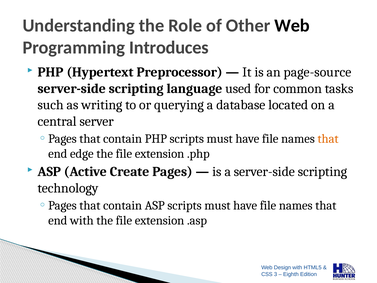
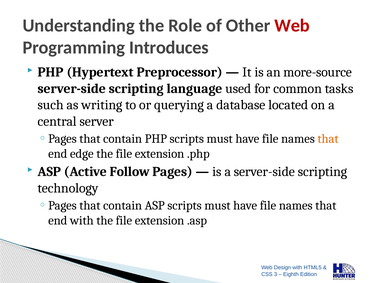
Web colour: black -> red (292, 25)
page-source: page-source -> more-source (318, 72)
Create: Create -> Follow (130, 172)
